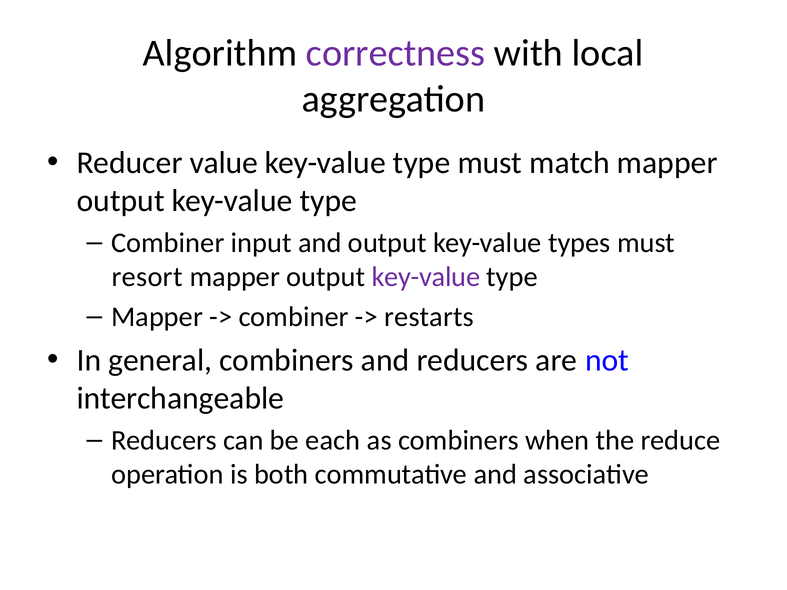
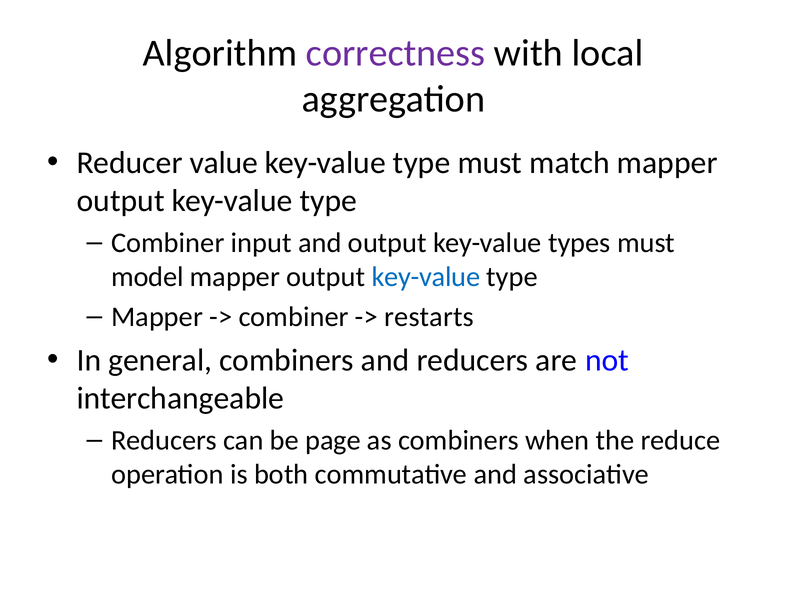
resort: resort -> model (147, 277)
key-value colour: purple -> blue (426, 277)
each: each -> page (333, 441)
